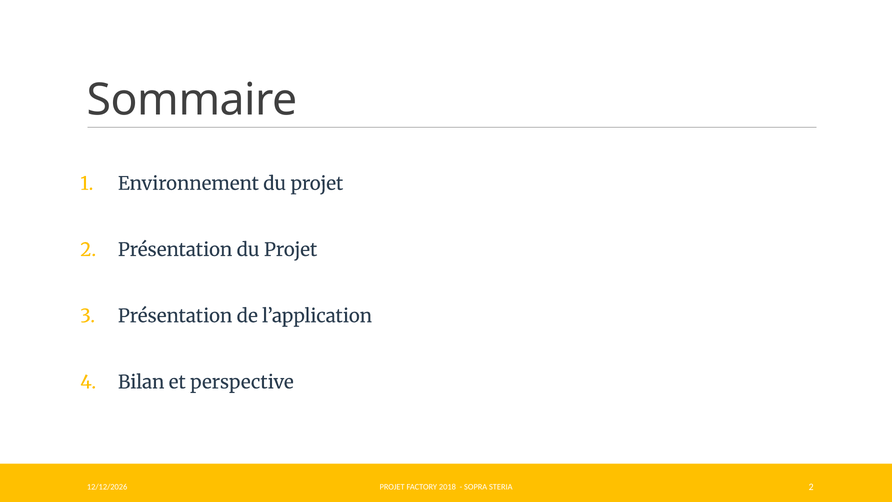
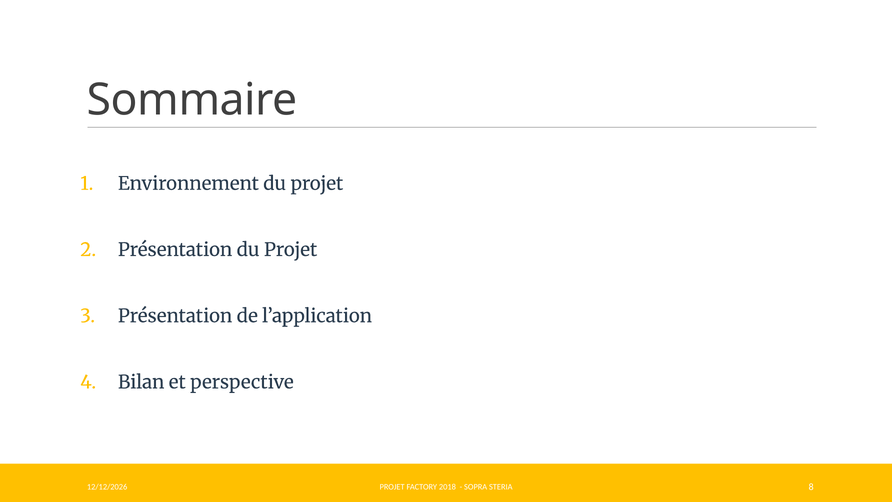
STERIA 2: 2 -> 8 (811, 487)
